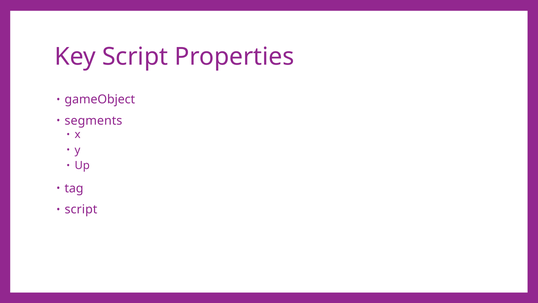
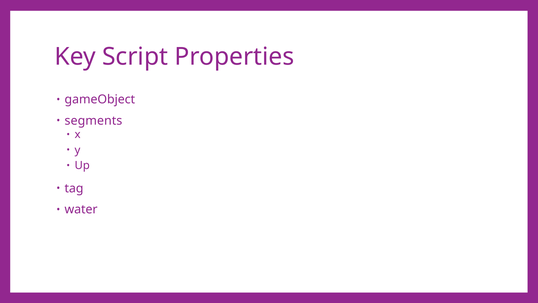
script: script -> water (81, 209)
